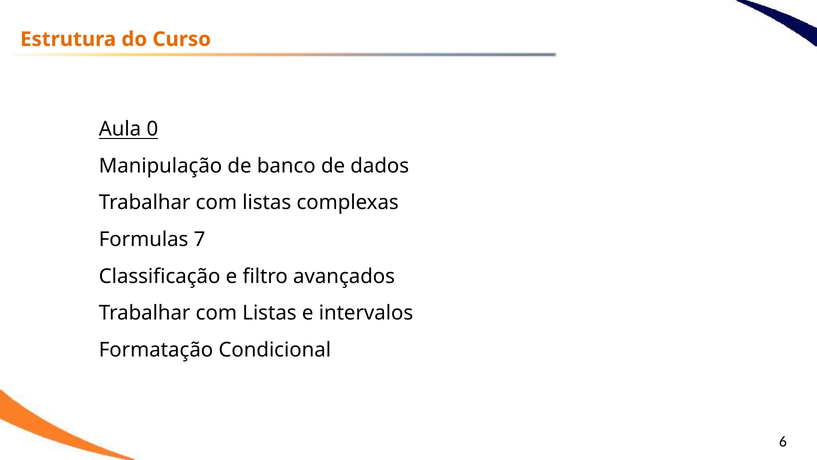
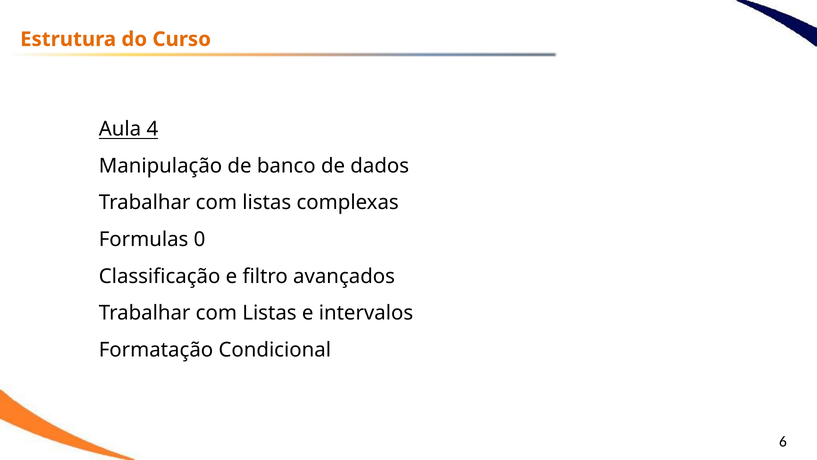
0: 0 -> 4 (152, 129)
7: 7 -> 0 (200, 239)
